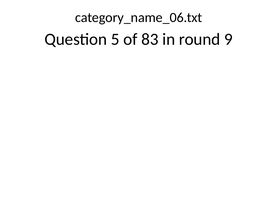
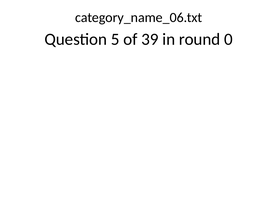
83: 83 -> 39 (150, 39)
9: 9 -> 0 (228, 39)
